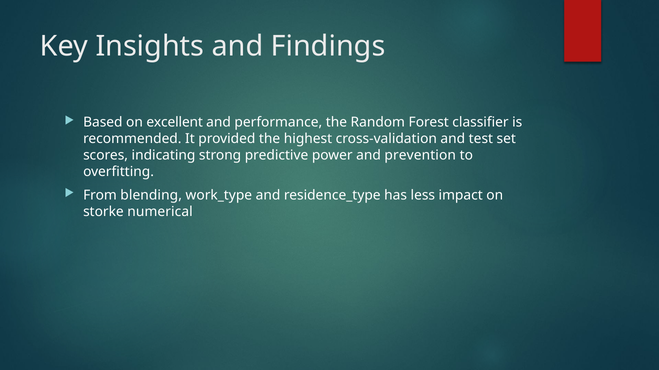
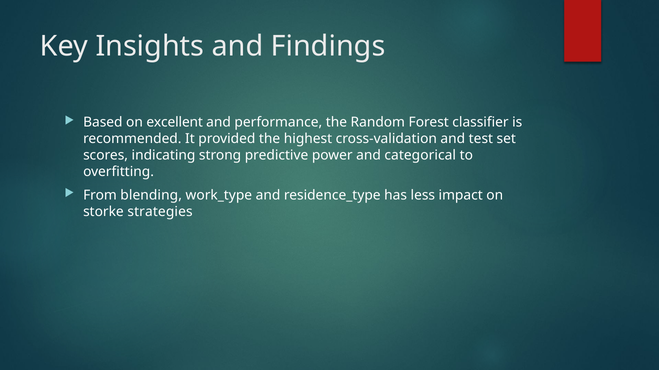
prevention: prevention -> categorical (420, 156)
numerical: numerical -> strategies (160, 212)
